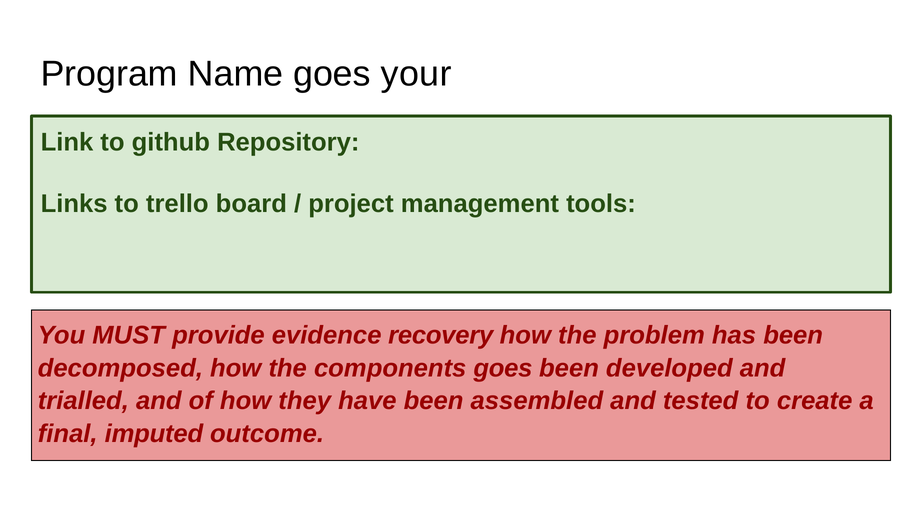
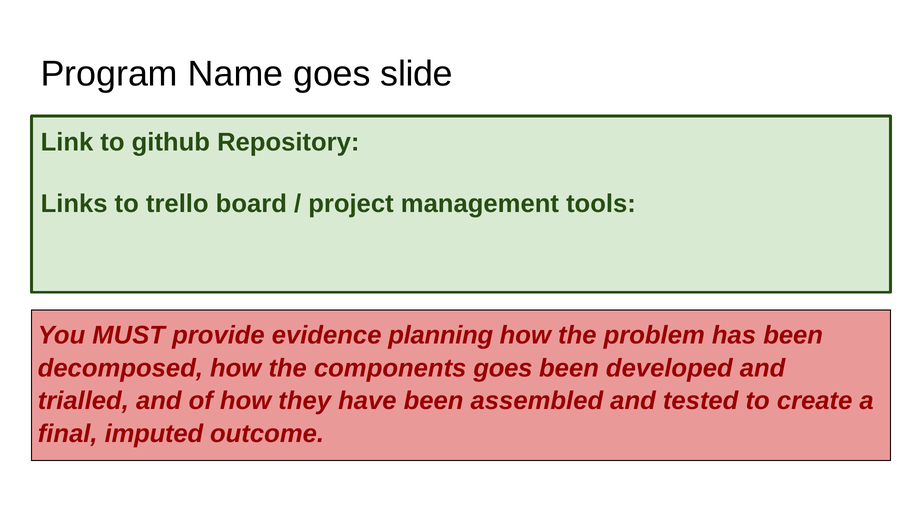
your: your -> slide (417, 74)
recovery: recovery -> planning (441, 336)
